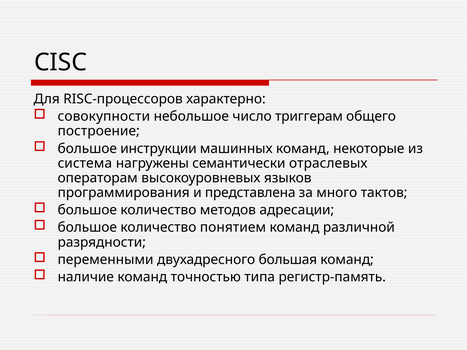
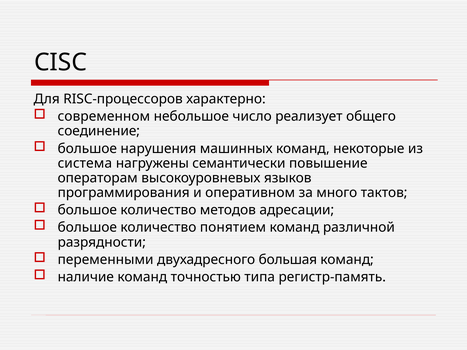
совокупности: совокупности -> современном (104, 117)
триггерам: триггерам -> реализует (309, 117)
построение: построение -> соединение (99, 131)
инструкции: инструкции -> нарушения (158, 149)
отраслевых: отраслевых -> повышение (328, 163)
представлена: представлена -> оперативном (250, 193)
